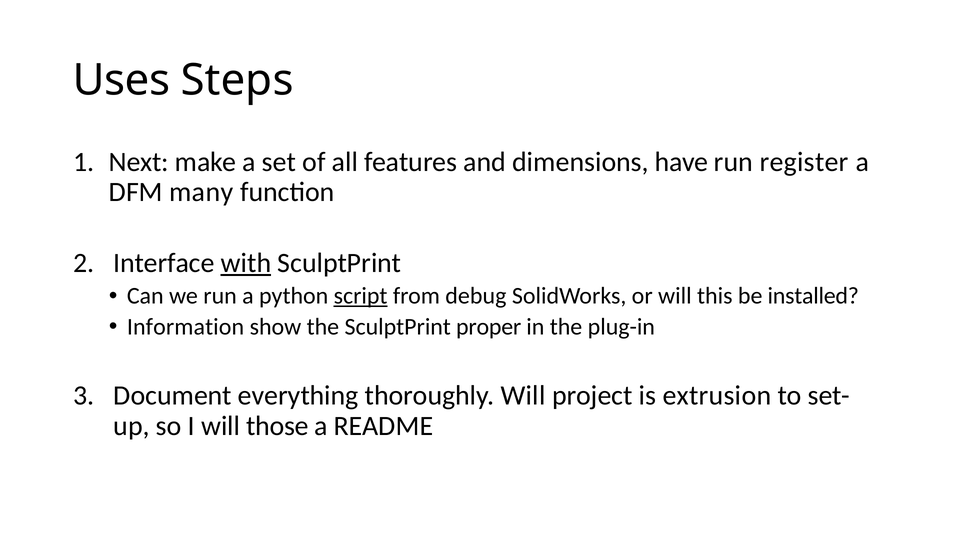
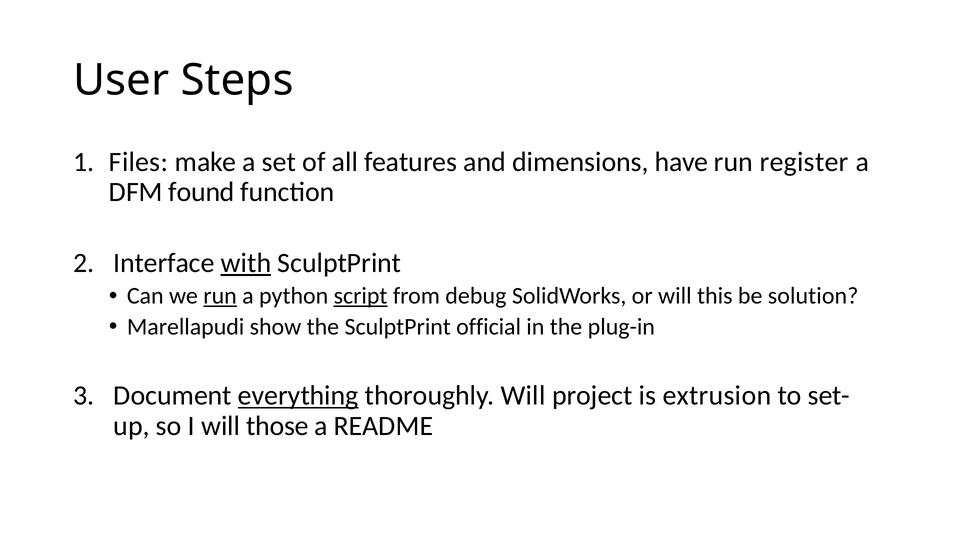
Uses: Uses -> User (121, 80)
Next: Next -> Files (139, 162)
many: many -> found (202, 192)
run underline: none -> present (220, 296)
installed: installed -> solution (813, 296)
Information: Information -> Marellapudi (186, 327)
proper: proper -> official (489, 327)
everything underline: none -> present (298, 396)
